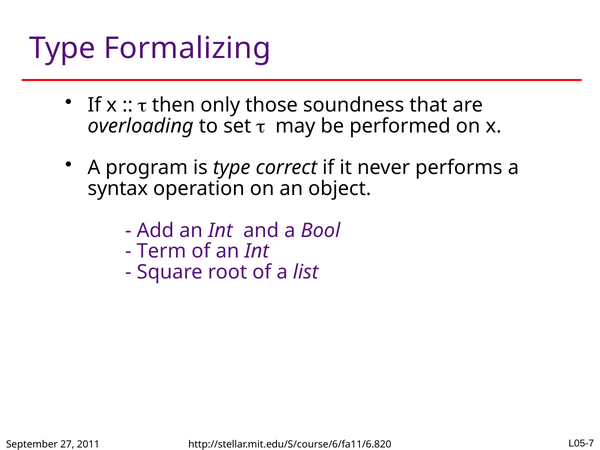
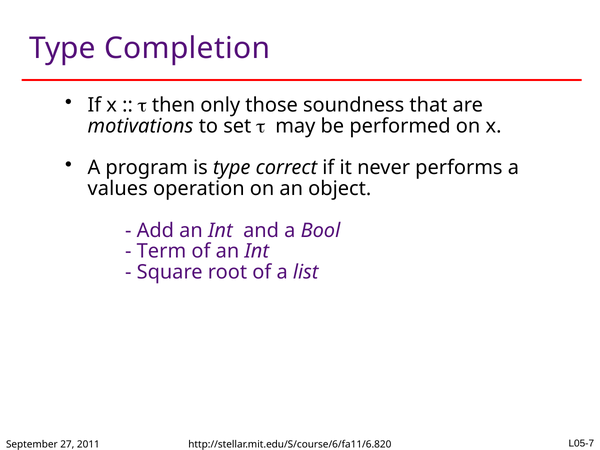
Formalizing: Formalizing -> Completion (187, 48)
overloading: overloading -> motivations (140, 126)
syntax: syntax -> values (118, 189)
